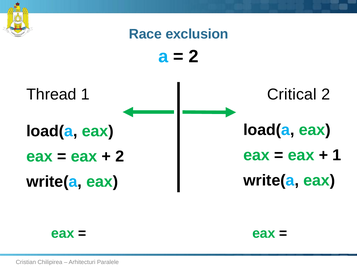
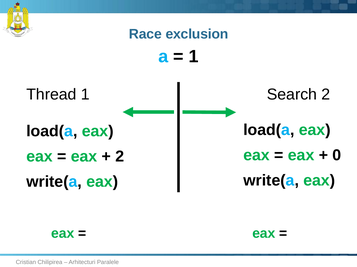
2: 2 -> 1 (194, 57)
Critical: Critical -> Search (292, 95)
1: 1 -> 0 (337, 156)
